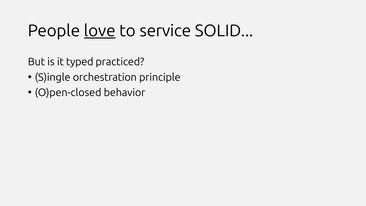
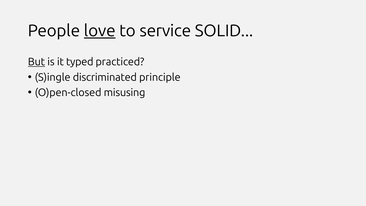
But underline: none -> present (36, 62)
orchestration: orchestration -> discriminated (105, 77)
behavior: behavior -> misusing (125, 93)
